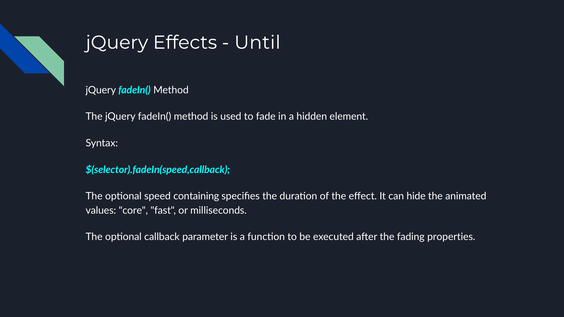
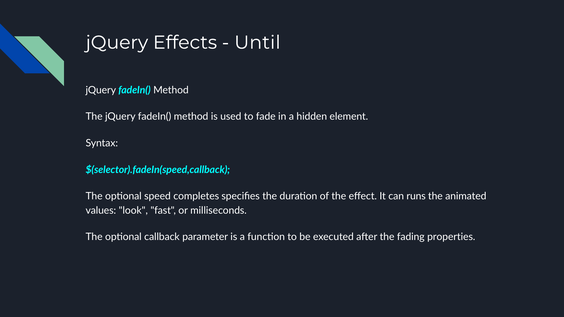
containing: containing -> completes (196, 196)
hide: hide -> runs (416, 196)
core: core -> look (133, 210)
